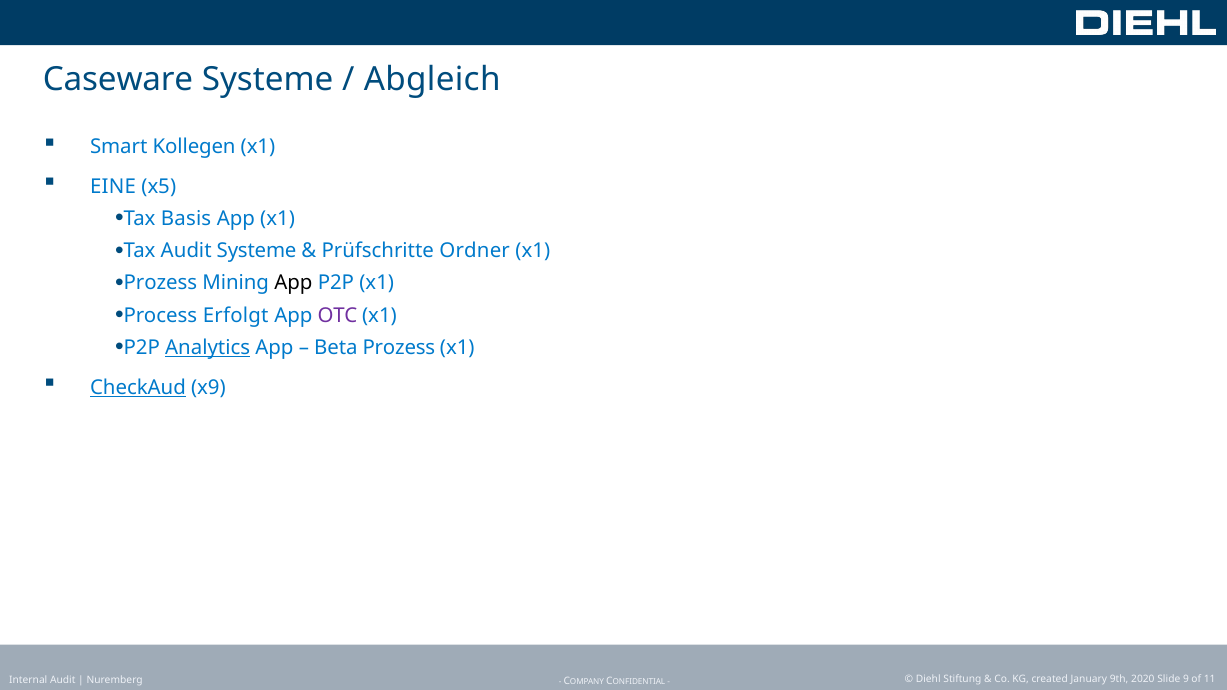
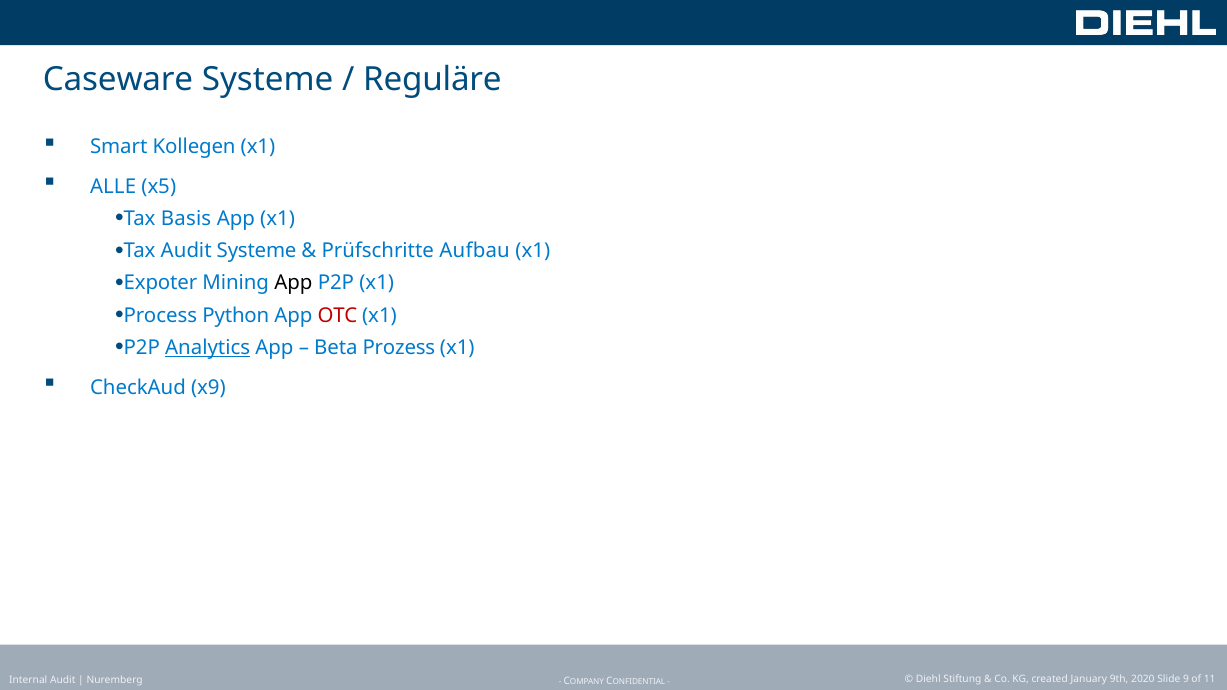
Abgleich: Abgleich -> Reguläre (432, 79)
EINE: EINE -> ALLE (113, 187)
Ordner: Ordner -> Aufbau (475, 251)
Prozess: Prozess -> Expoter (160, 283)
Erfolgt: Erfolgt -> Python (236, 315)
OTC colour: purple -> red (337, 315)
CheckAud underline: present -> none (138, 388)
